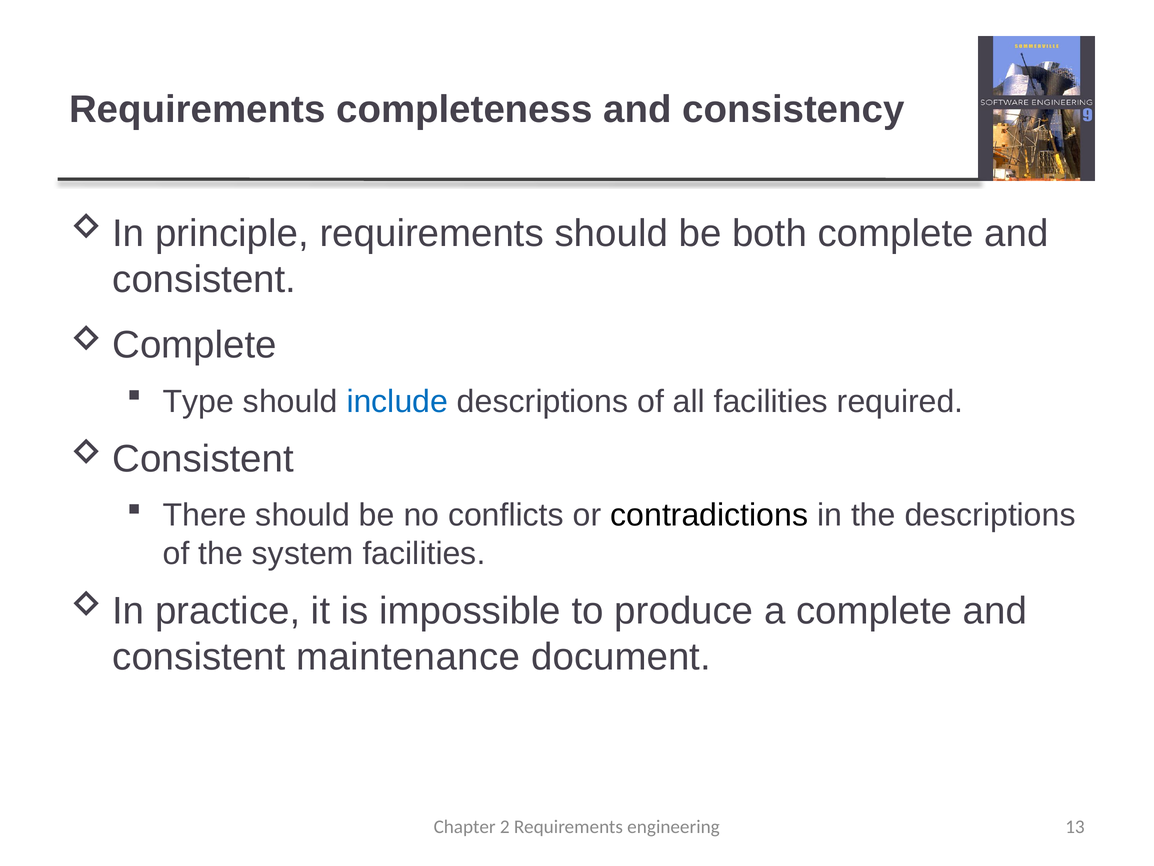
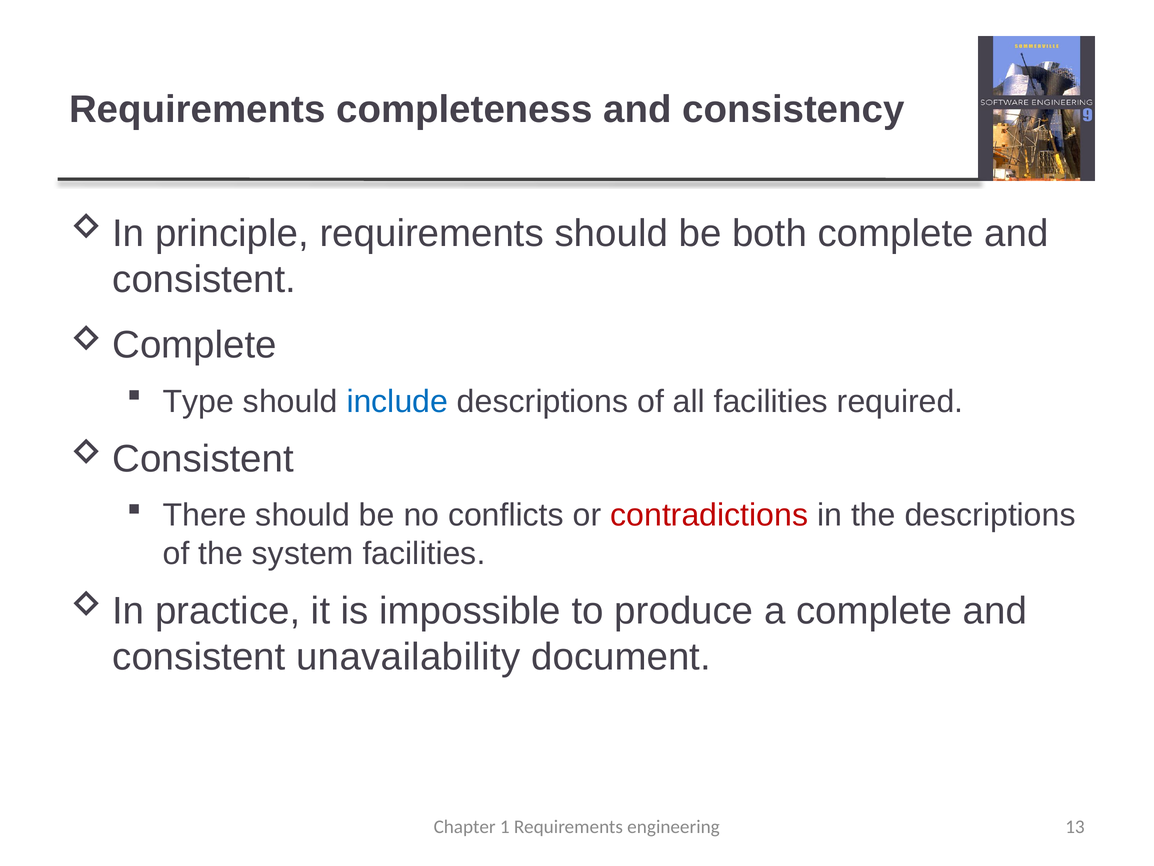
contradictions colour: black -> red (709, 515)
maintenance: maintenance -> unavailability (408, 657)
2: 2 -> 1 (505, 827)
